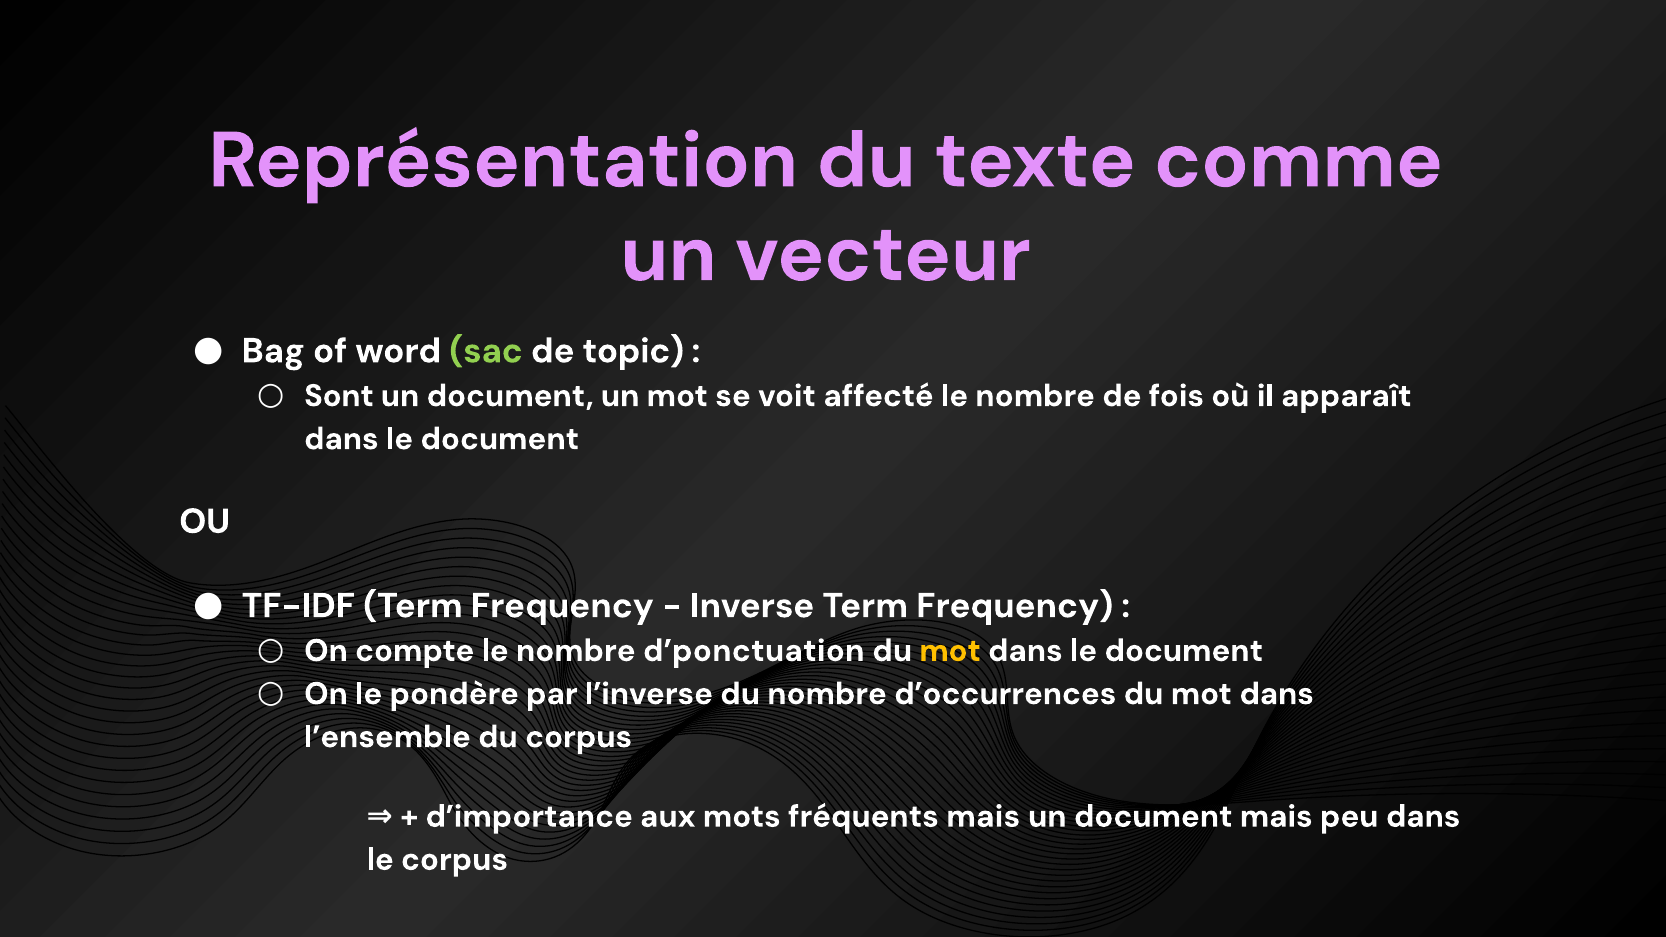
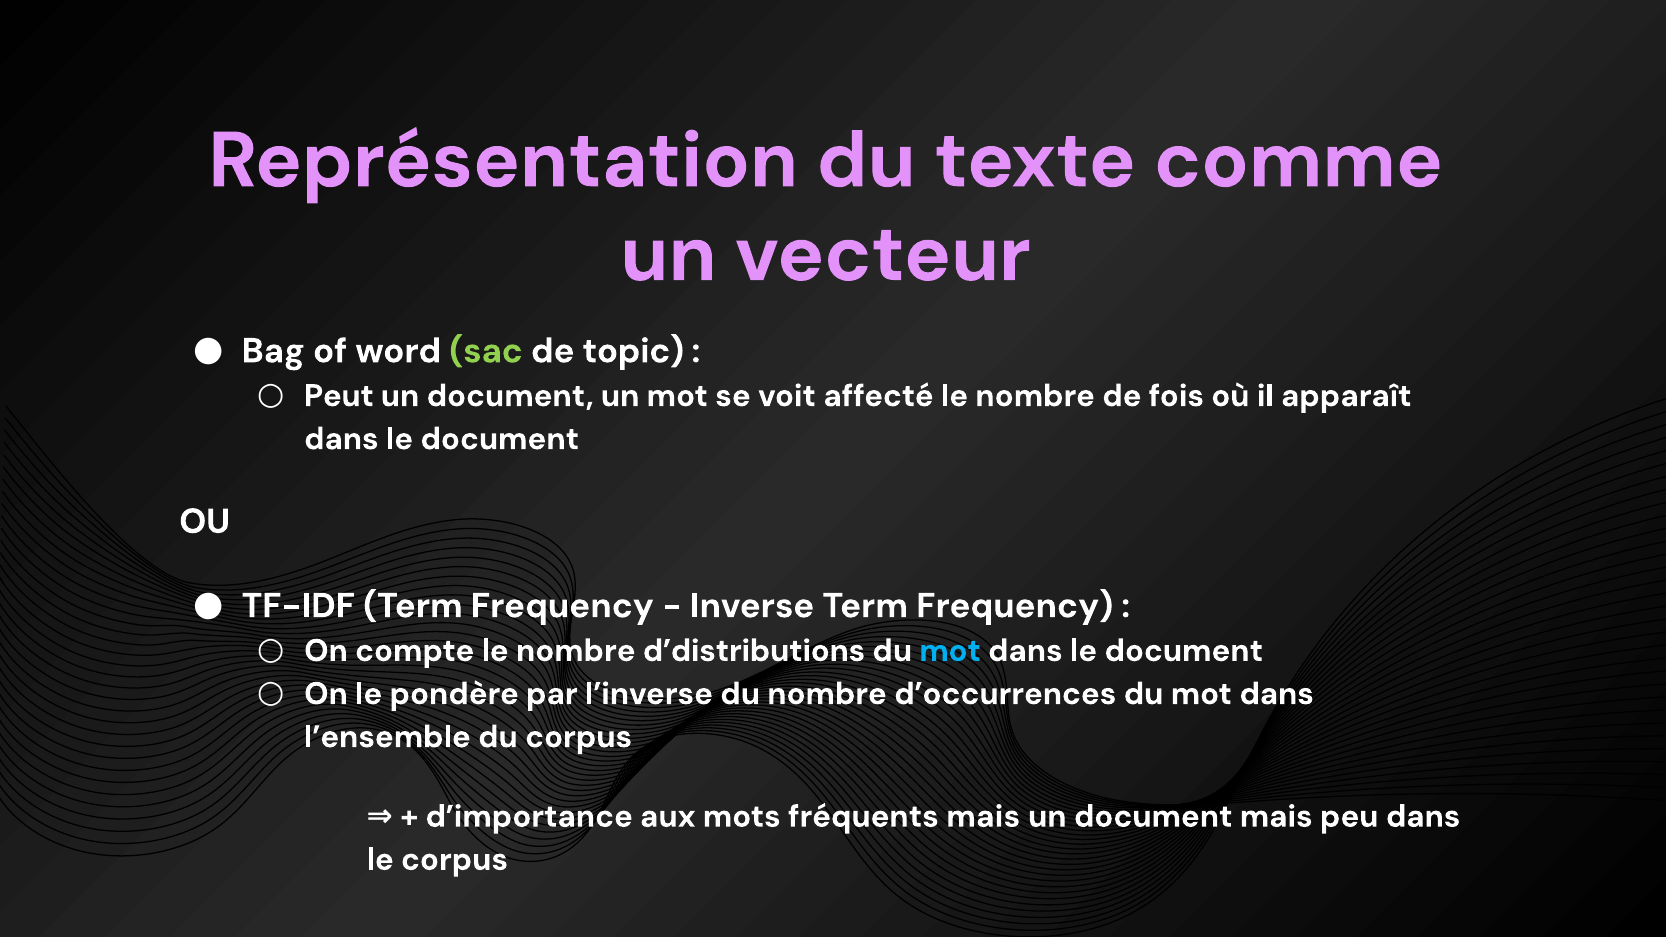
Sont: Sont -> Peut (339, 396)
d’ponctuation: d’ponctuation -> d’distributions (754, 651)
mot colour: yellow -> light blue (950, 651)
